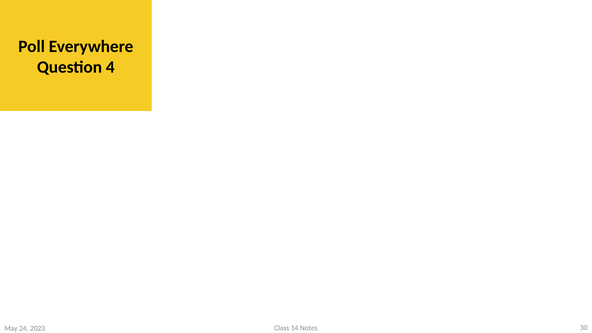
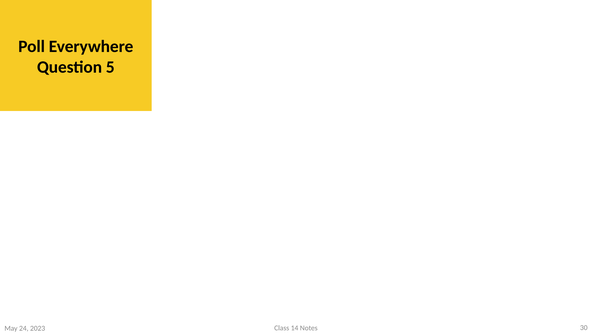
4: 4 -> 5 (110, 67)
